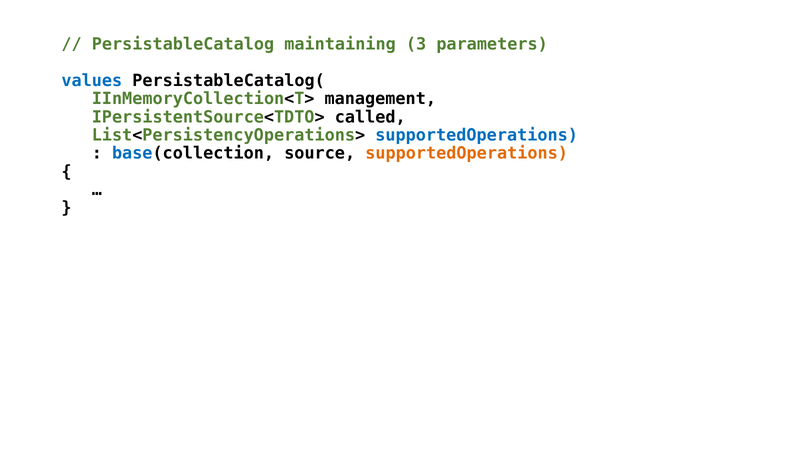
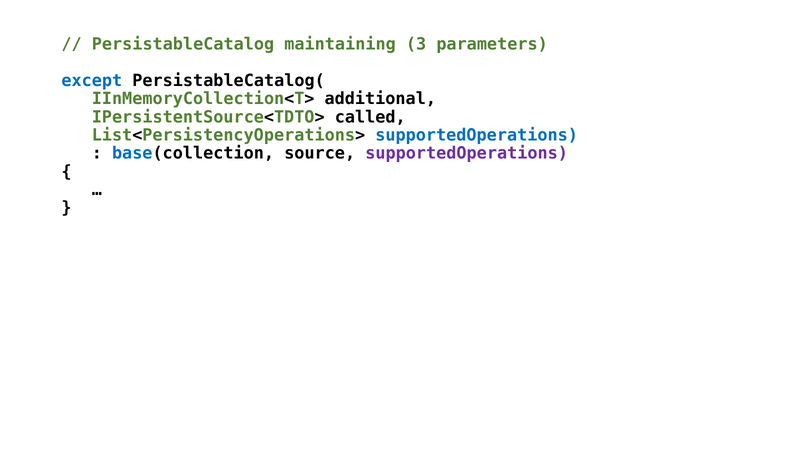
values: values -> except (92, 80)
management: management -> additional (380, 99)
supportedOperations colour: orange -> purple (467, 153)
